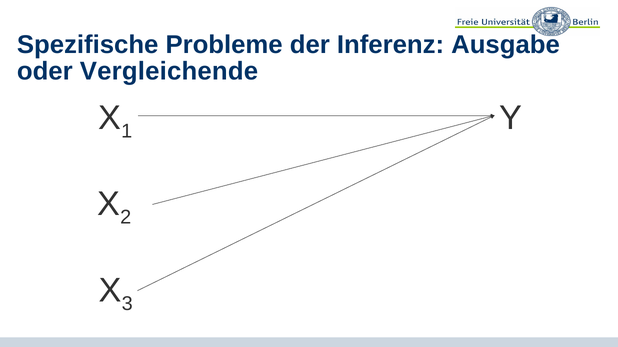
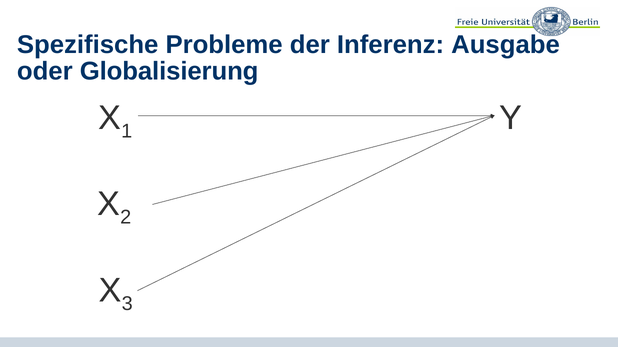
Vergleichende: Vergleichende -> Globalisierung (169, 71)
